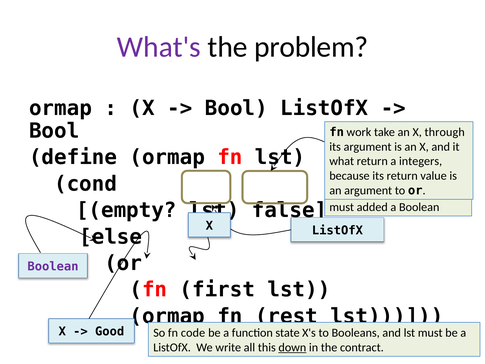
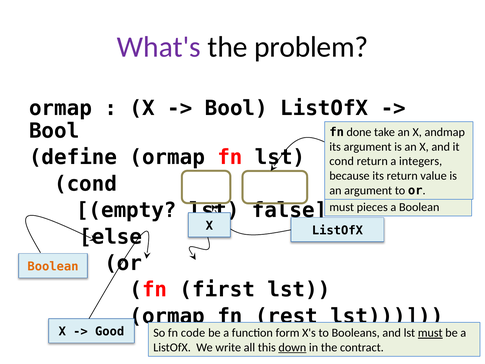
work: work -> done (359, 132)
through: through -> andmap (445, 132)
what: what -> cond (342, 161)
added: added -> pieces (372, 207)
Boolean colour: purple -> orange (53, 266)
state: state -> form (288, 333)
must underline: none -> present (430, 333)
